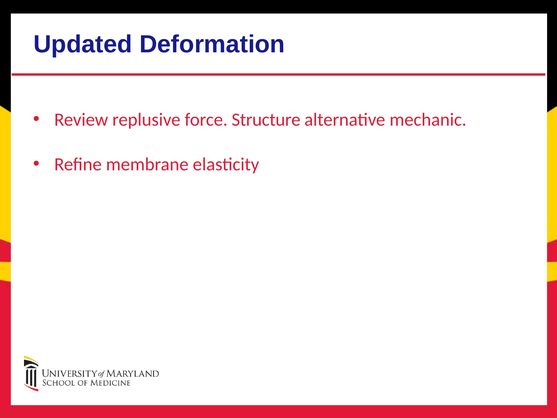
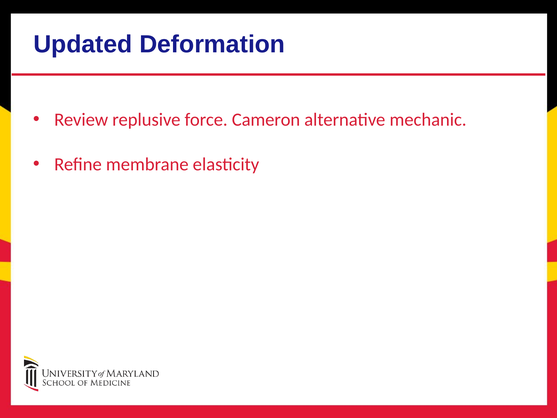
Structure: Structure -> Cameron (266, 120)
